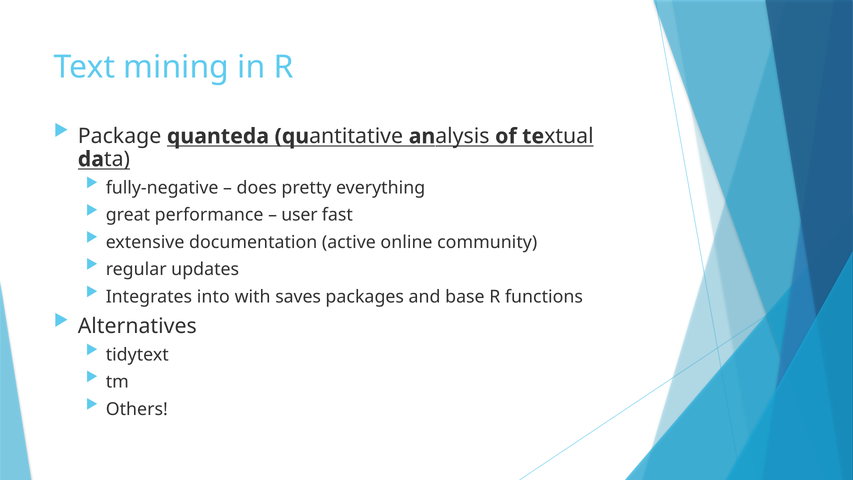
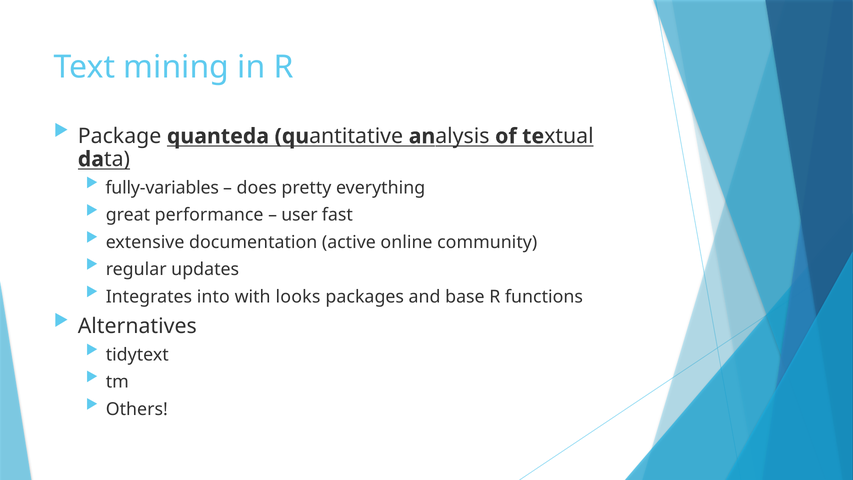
fully-negative: fully-negative -> fully-variables (162, 188)
saves: saves -> looks (298, 297)
